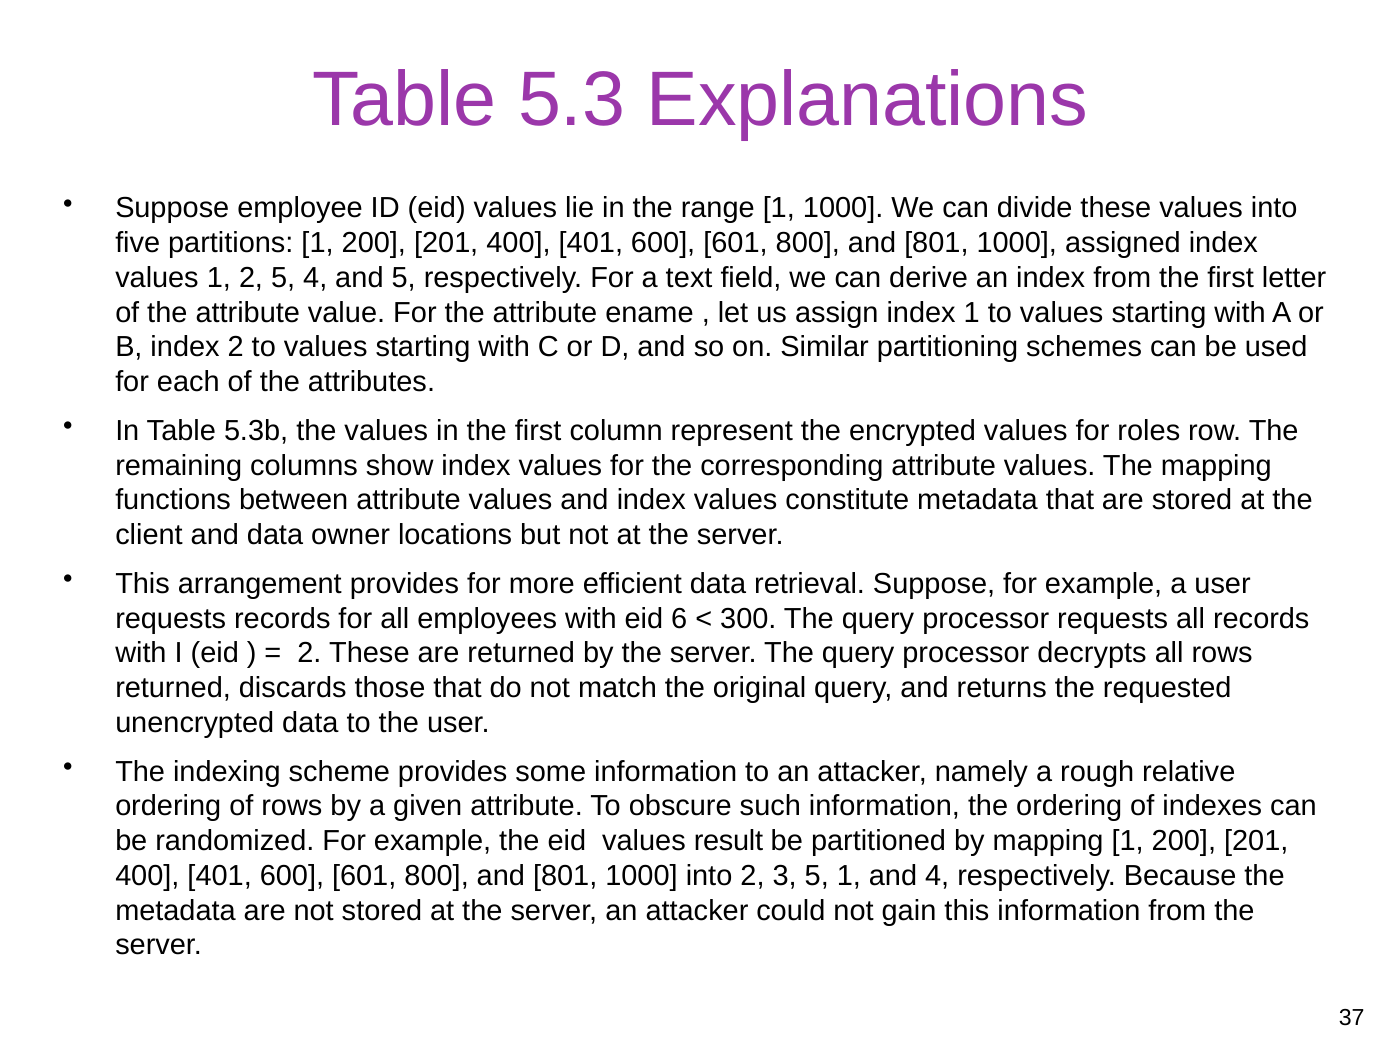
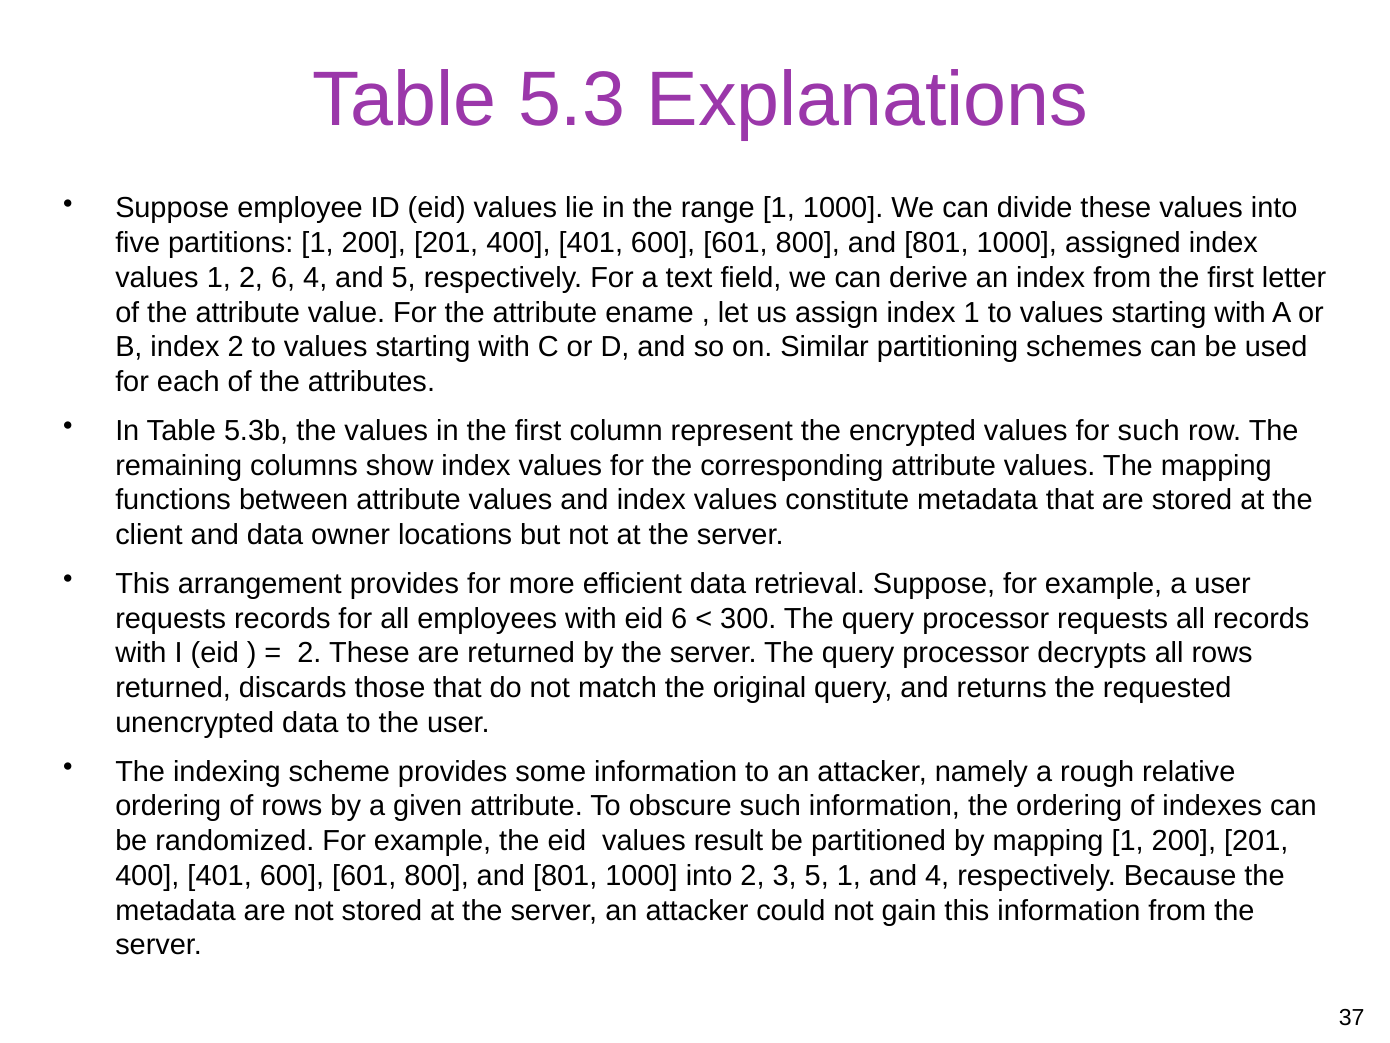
2 5: 5 -> 6 (283, 278)
for roles: roles -> such (1149, 431)
